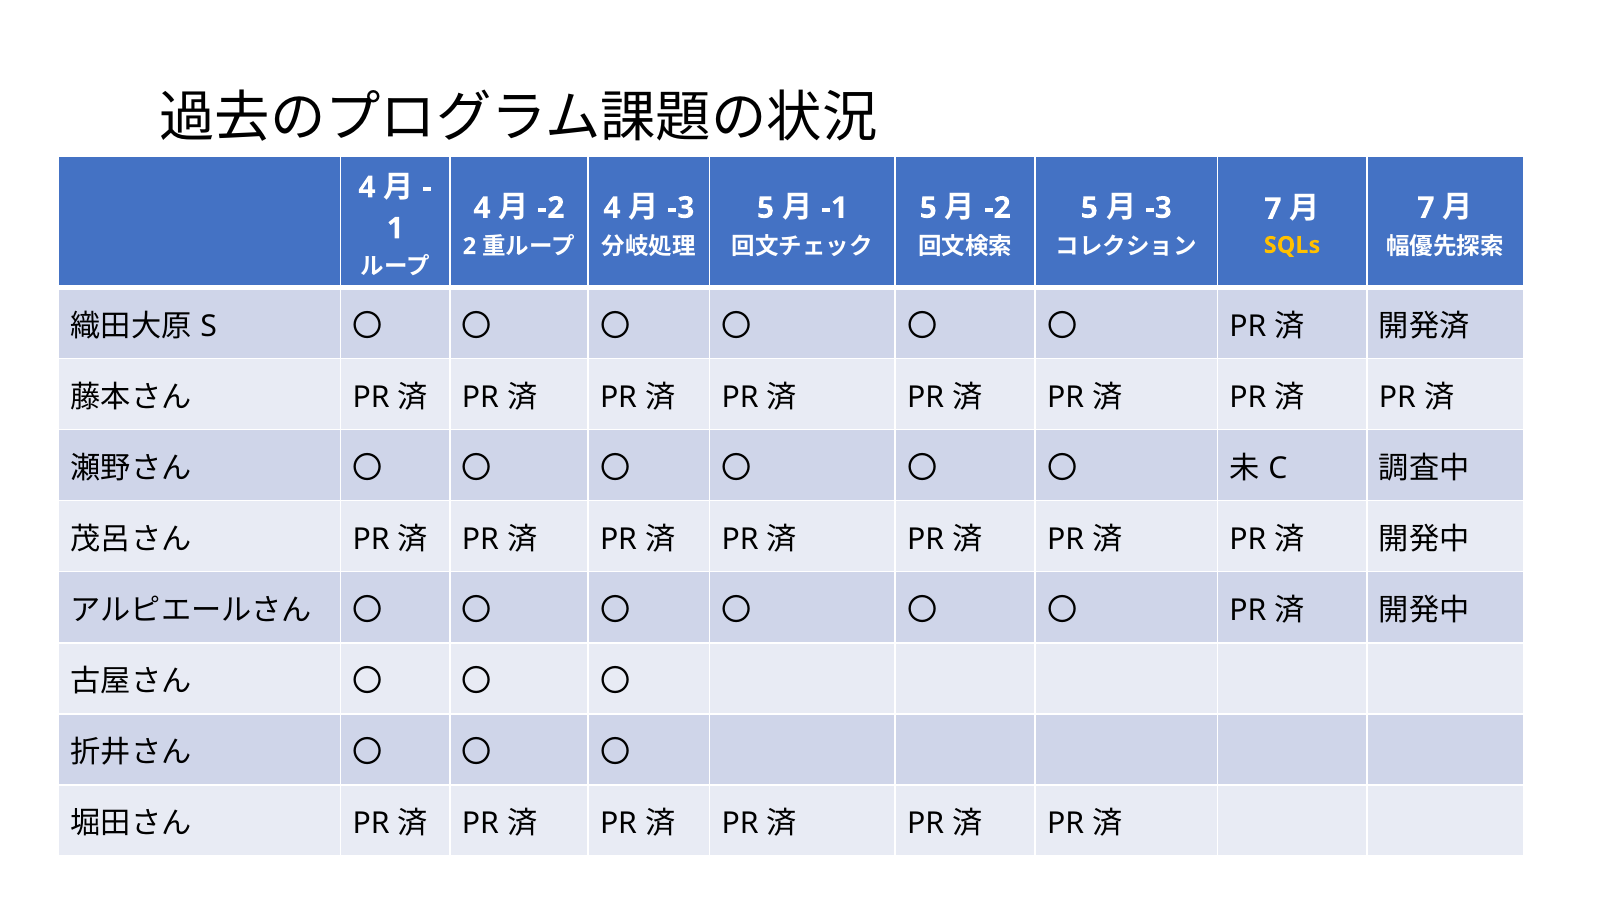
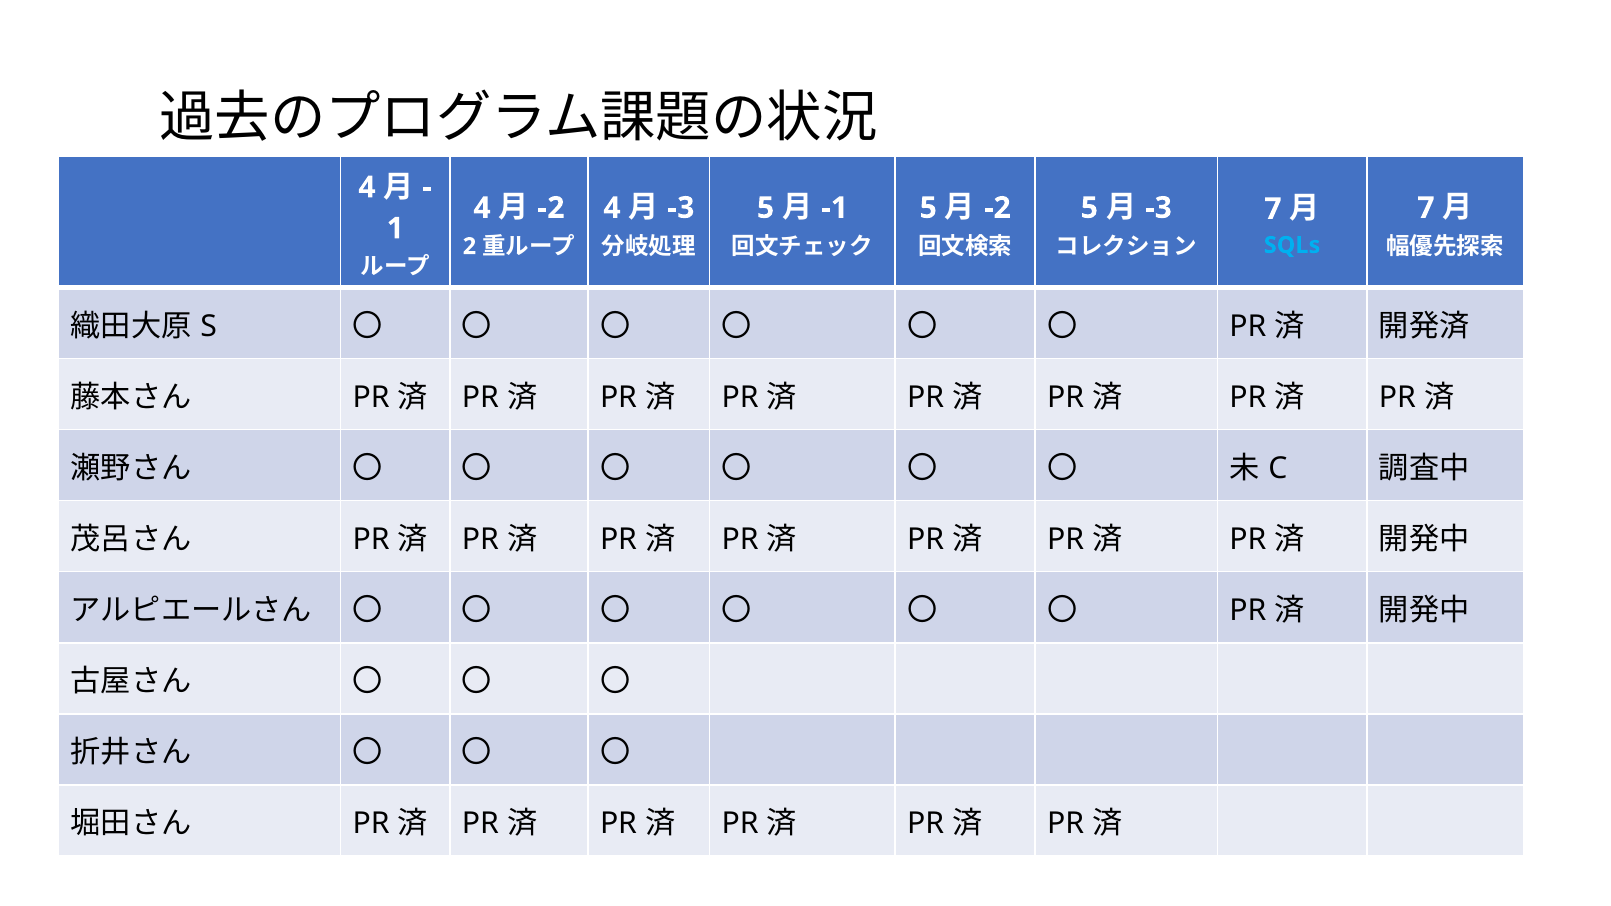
SQLs colour: yellow -> light blue (1292, 245)
